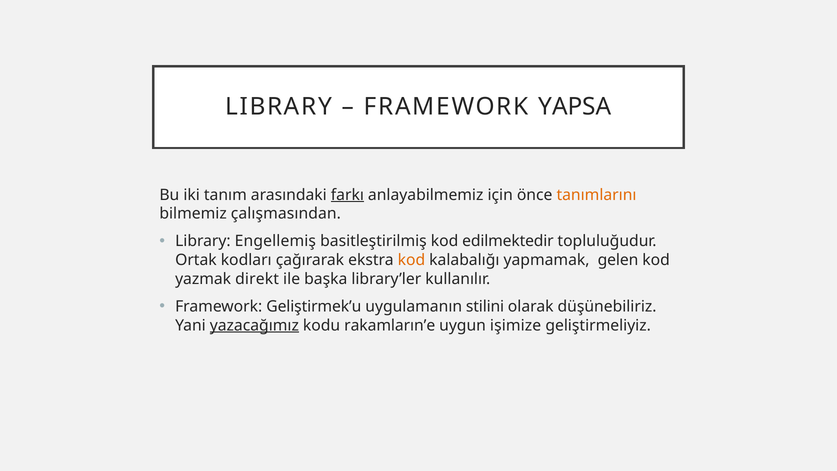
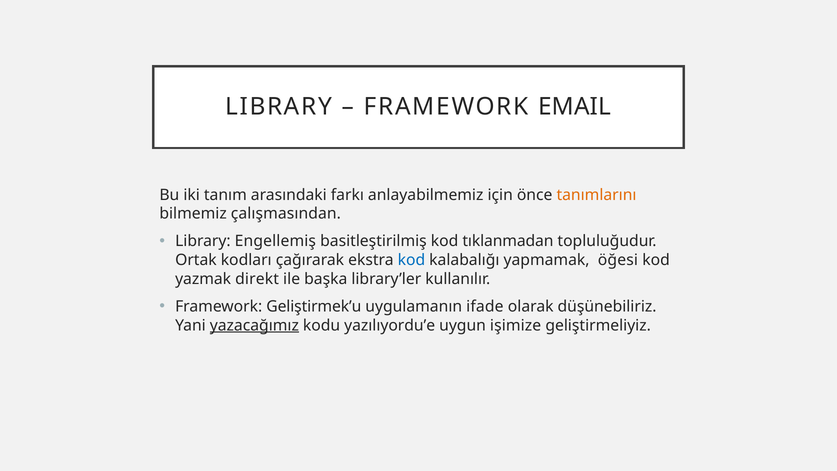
YAPSA: YAPSA -> EMAIL (575, 107)
farkı underline: present -> none (347, 195)
edilmektedir: edilmektedir -> tıklanmadan (508, 241)
kod colour: orange -> blue (411, 260)
gelen: gelen -> öğesi (618, 260)
stilini: stilini -> ifade (485, 306)
rakamların’e: rakamların’e -> yazılıyordu’e (390, 325)
